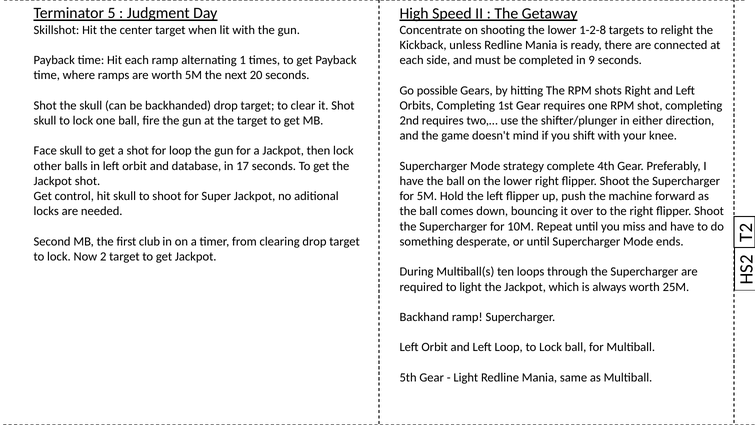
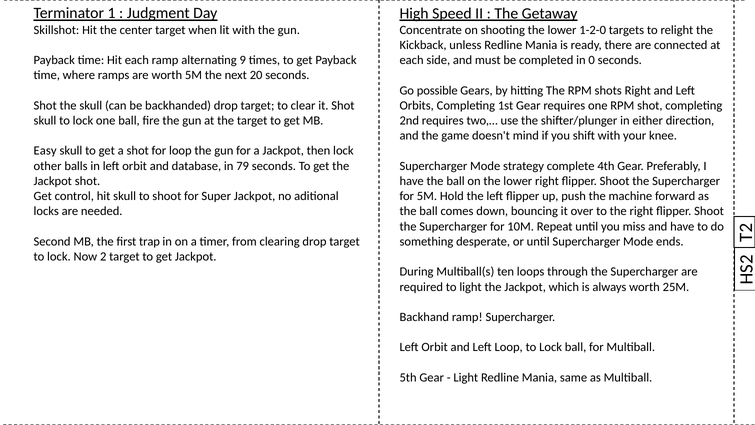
5: 5 -> 1 (112, 13)
1-2-8: 1-2-8 -> 1-2-0 (593, 30)
1: 1 -> 9 (243, 60)
9: 9 -> 0 (592, 60)
Face: Face -> Easy (45, 151)
17: 17 -> 79 (243, 166)
club: club -> trap (149, 241)
